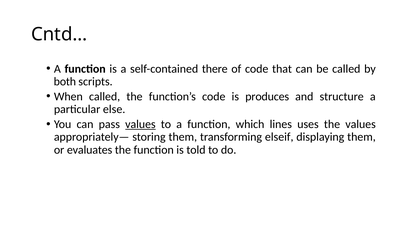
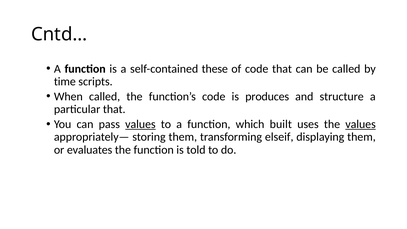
there: there -> these (215, 69)
both: both -> time (65, 82)
particular else: else -> that (114, 109)
lines: lines -> built (281, 124)
values underline: none -> present (361, 124)
